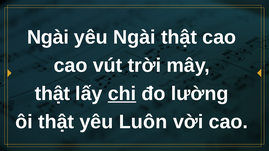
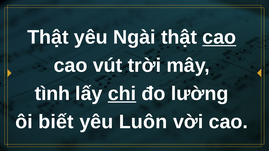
Ngài: Ngài -> Thật (48, 37)
cao underline: none -> present (219, 37)
thật: thật -> tình (52, 94)
ôi thật: thật -> biết (56, 122)
